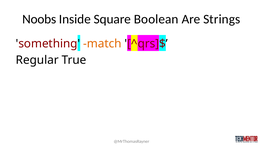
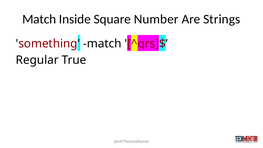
Noobs: Noobs -> Match (39, 19)
Boolean: Boolean -> Number (156, 19)
match colour: orange -> black (102, 44)
